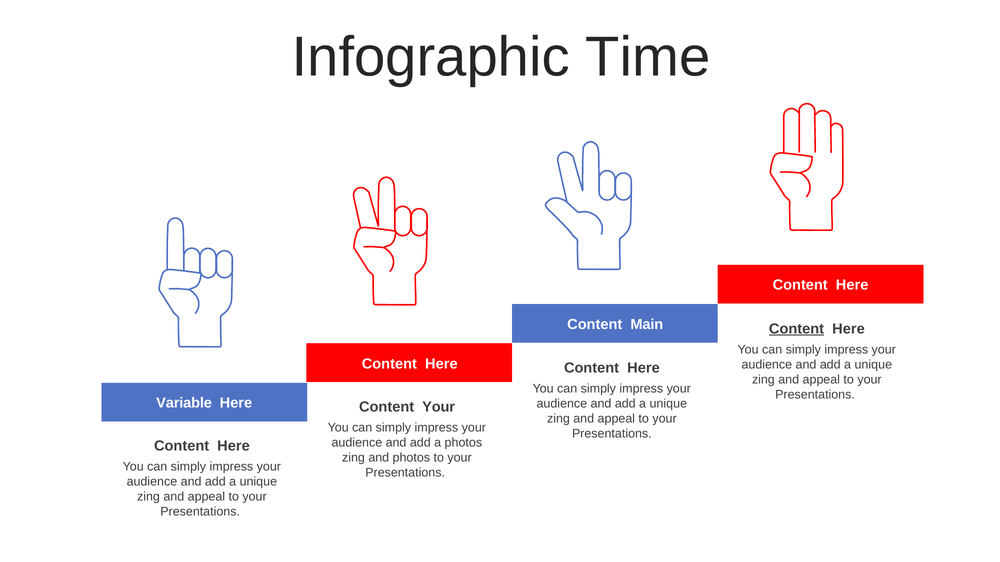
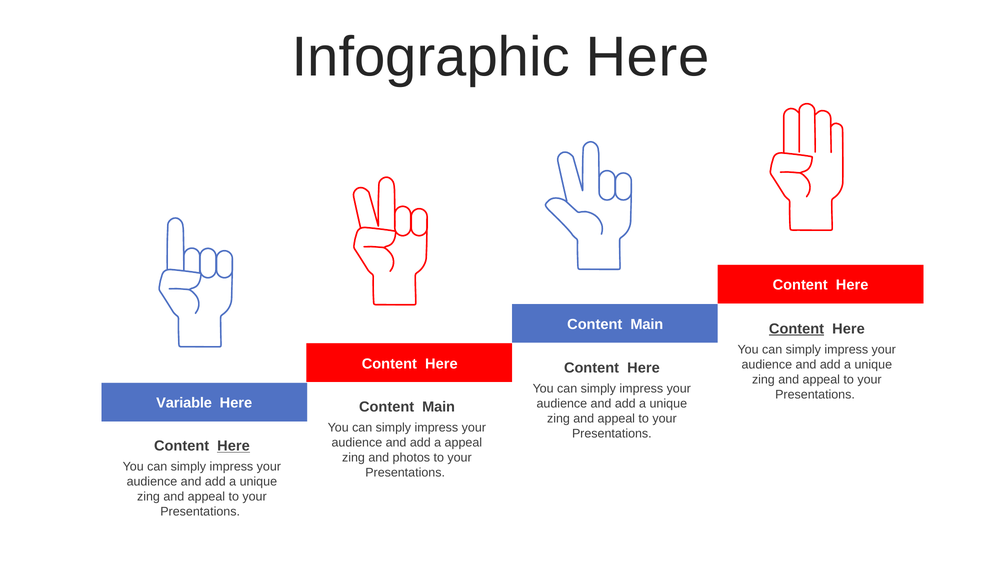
Infographic Time: Time -> Here (648, 57)
Your: Your -> Main (439, 407)
a photos: photos -> appeal (463, 443)
Here underline: none -> present (234, 446)
